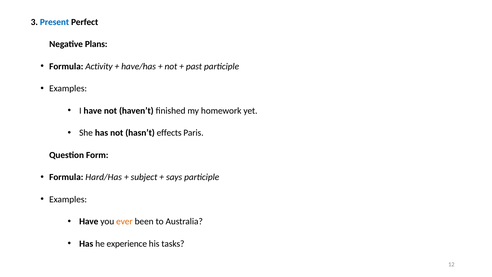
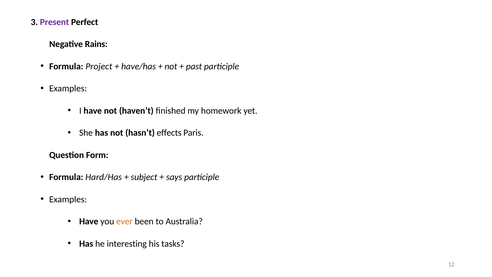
Present colour: blue -> purple (55, 22)
Plans: Plans -> Rains (96, 44)
Activity: Activity -> Project (99, 66)
experience: experience -> interesting (127, 243)
